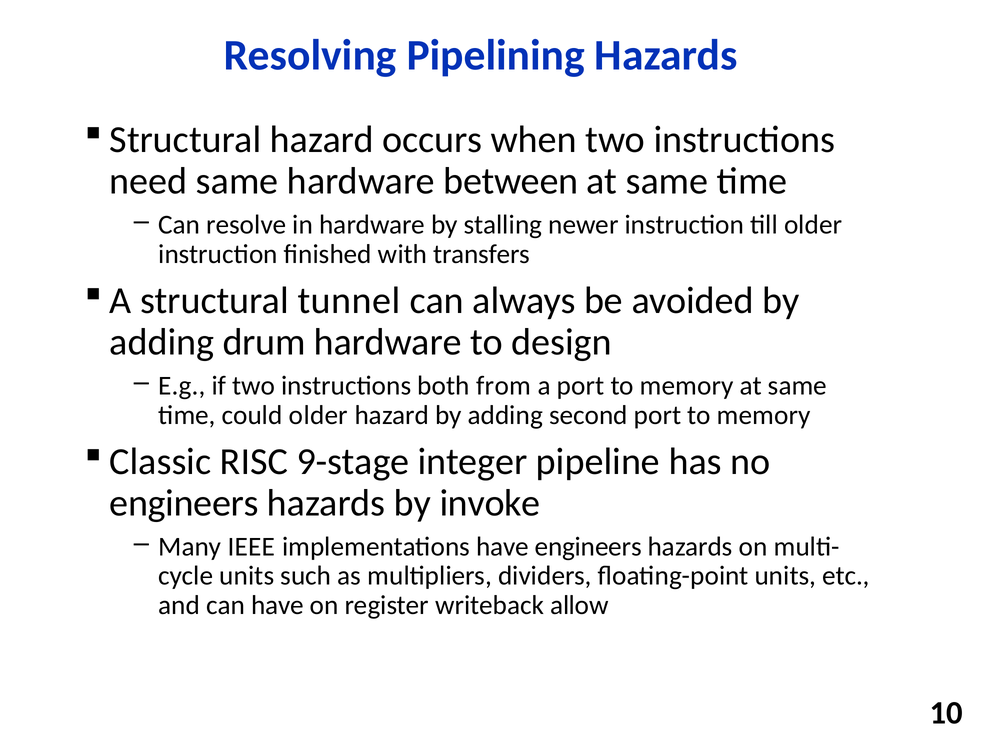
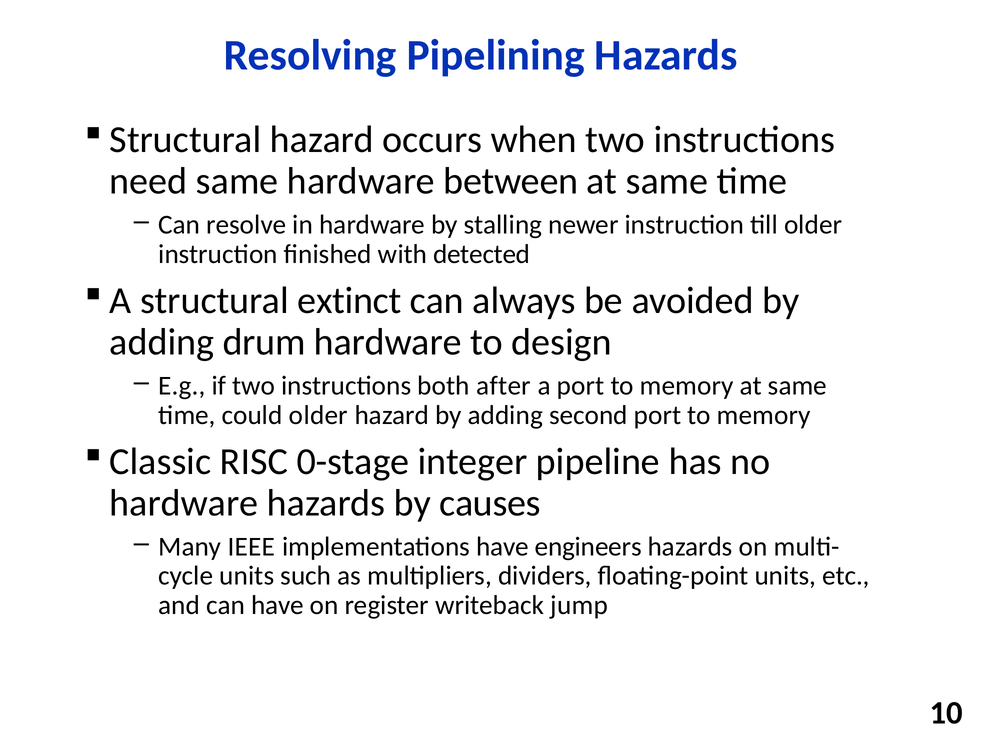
transfers: transfers -> detected (482, 254)
tunnel: tunnel -> extinct (349, 301)
from: from -> after (504, 385)
9-stage: 9-stage -> 0-stage (353, 462)
engineers: engineers -> hardware (184, 503)
invoke: invoke -> causes (490, 503)
allow: allow -> jump (579, 605)
